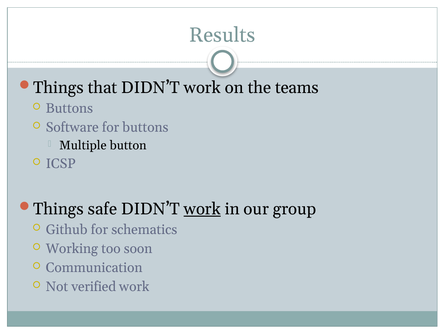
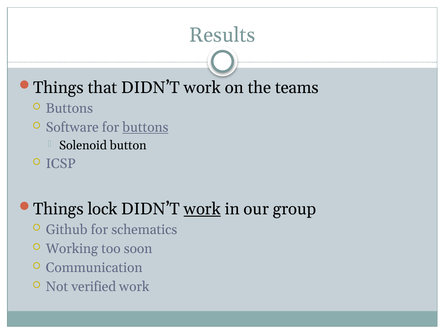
buttons underline: none -> present (145, 127)
Multiple: Multiple -> Solenoid (83, 145)
safe: safe -> lock (103, 209)
